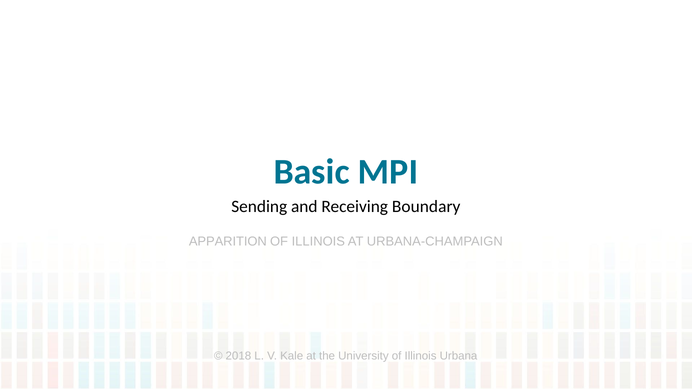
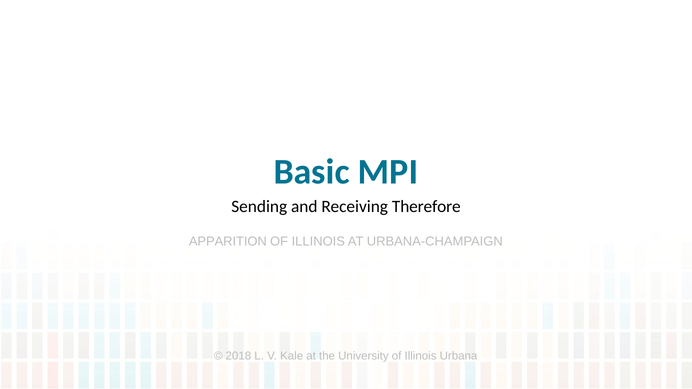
Boundary: Boundary -> Therefore (426, 206)
